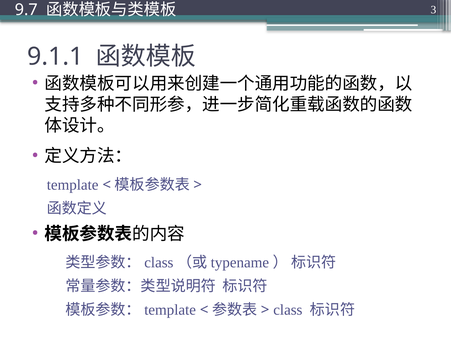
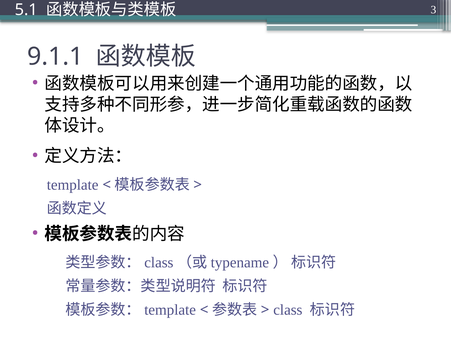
9.7: 9.7 -> 5.1 (26, 10)
